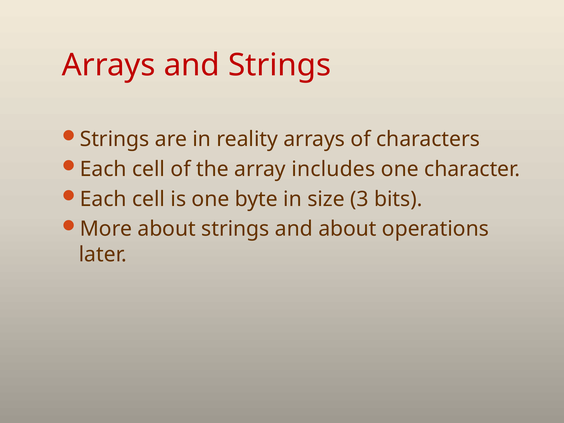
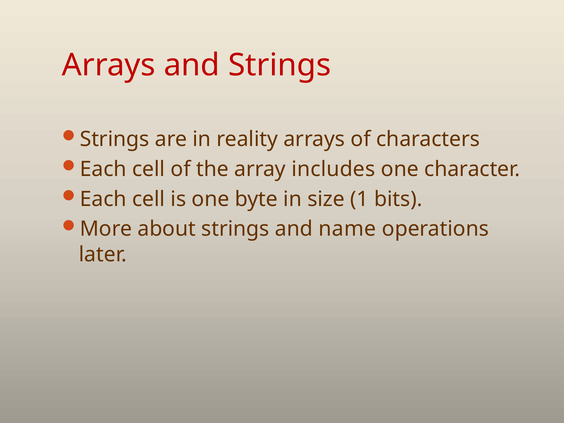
3: 3 -> 1 (359, 199)
and about: about -> name (347, 229)
